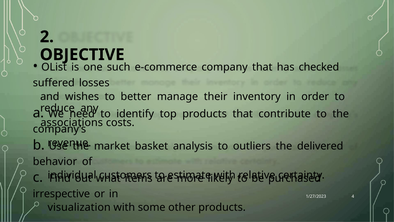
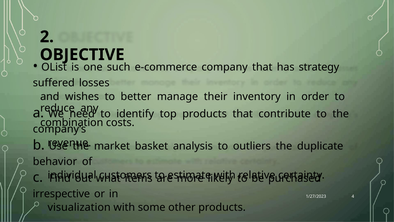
checked: checked -> strategy (319, 67)
associations: associations -> combination (72, 122)
delivered: delivered -> duplicate (320, 146)
